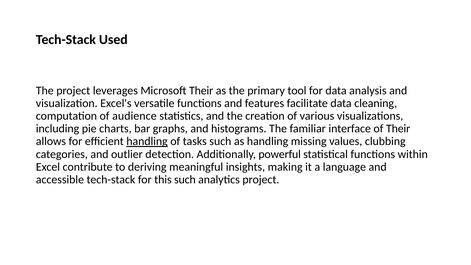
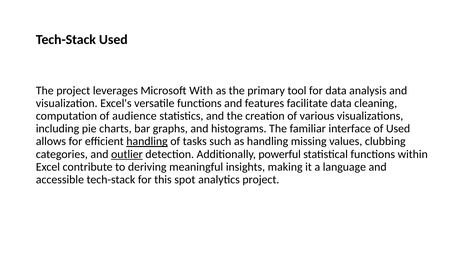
Microsoft Their: Their -> With (201, 91)
of Their: Their -> Used (398, 129)
outlier underline: none -> present (127, 154)
this such: such -> spot (185, 180)
